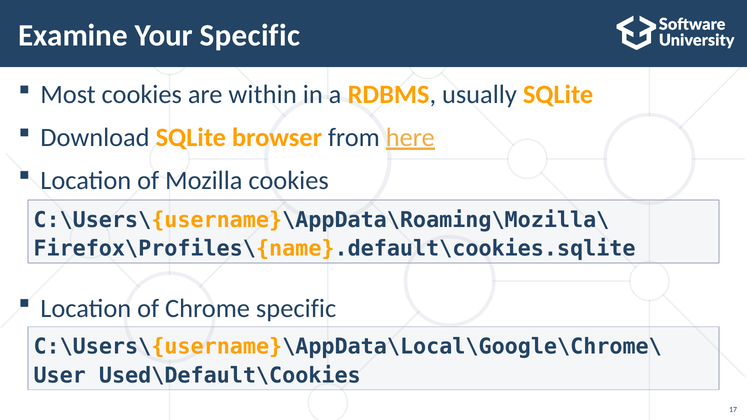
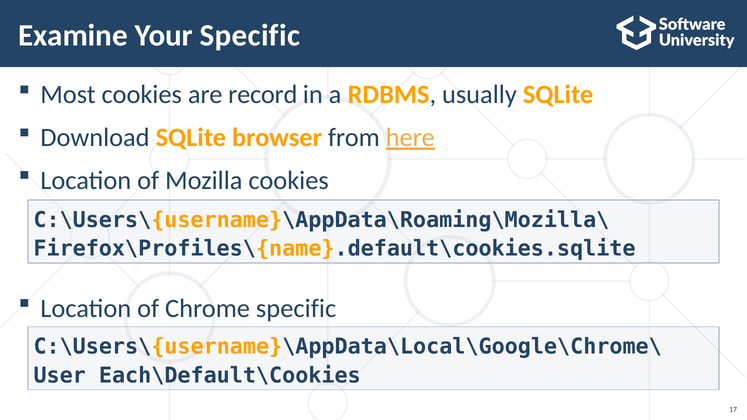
within: within -> record (263, 95)
Used\Default\Cookies: Used\Default\Cookies -> Each\Default\Cookies (230, 376)
